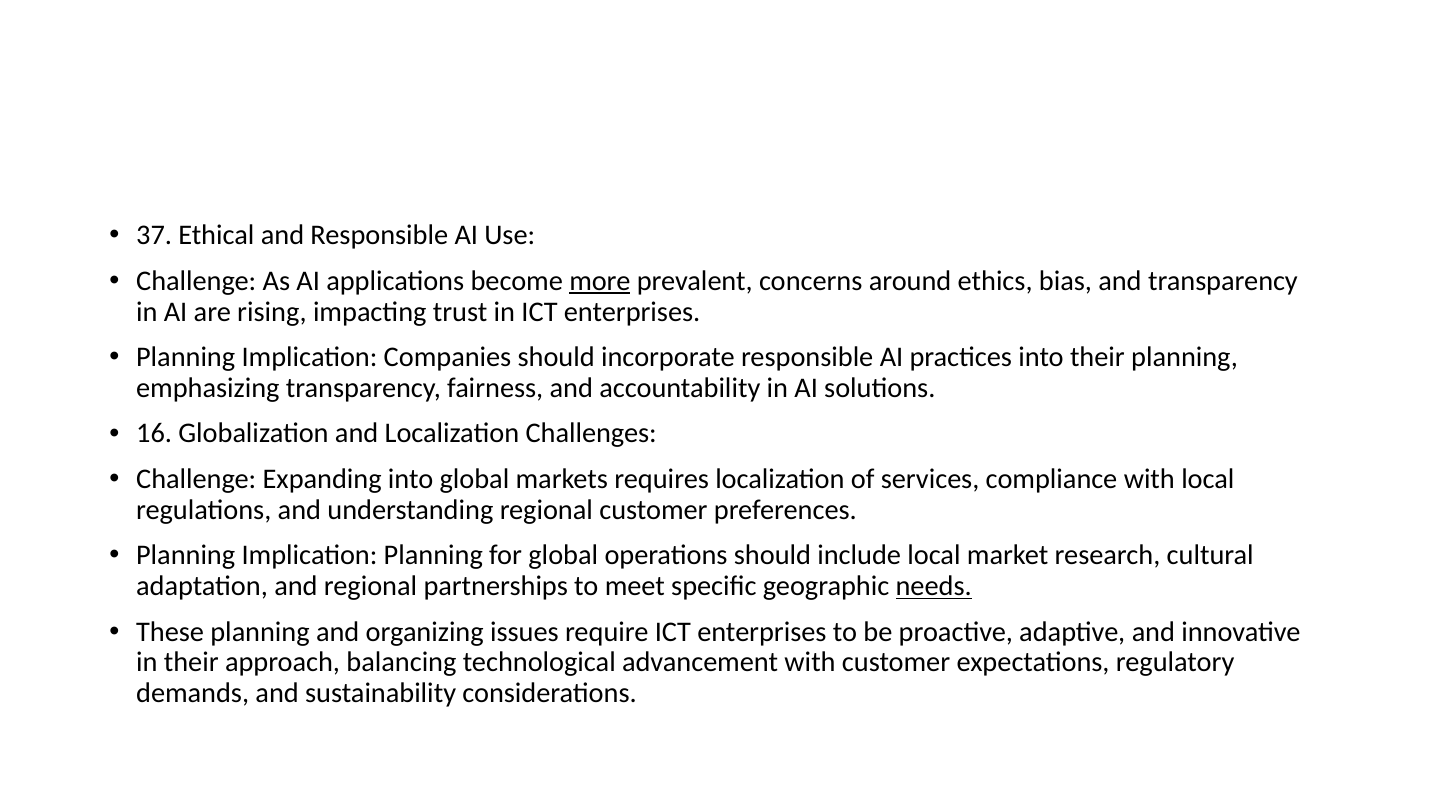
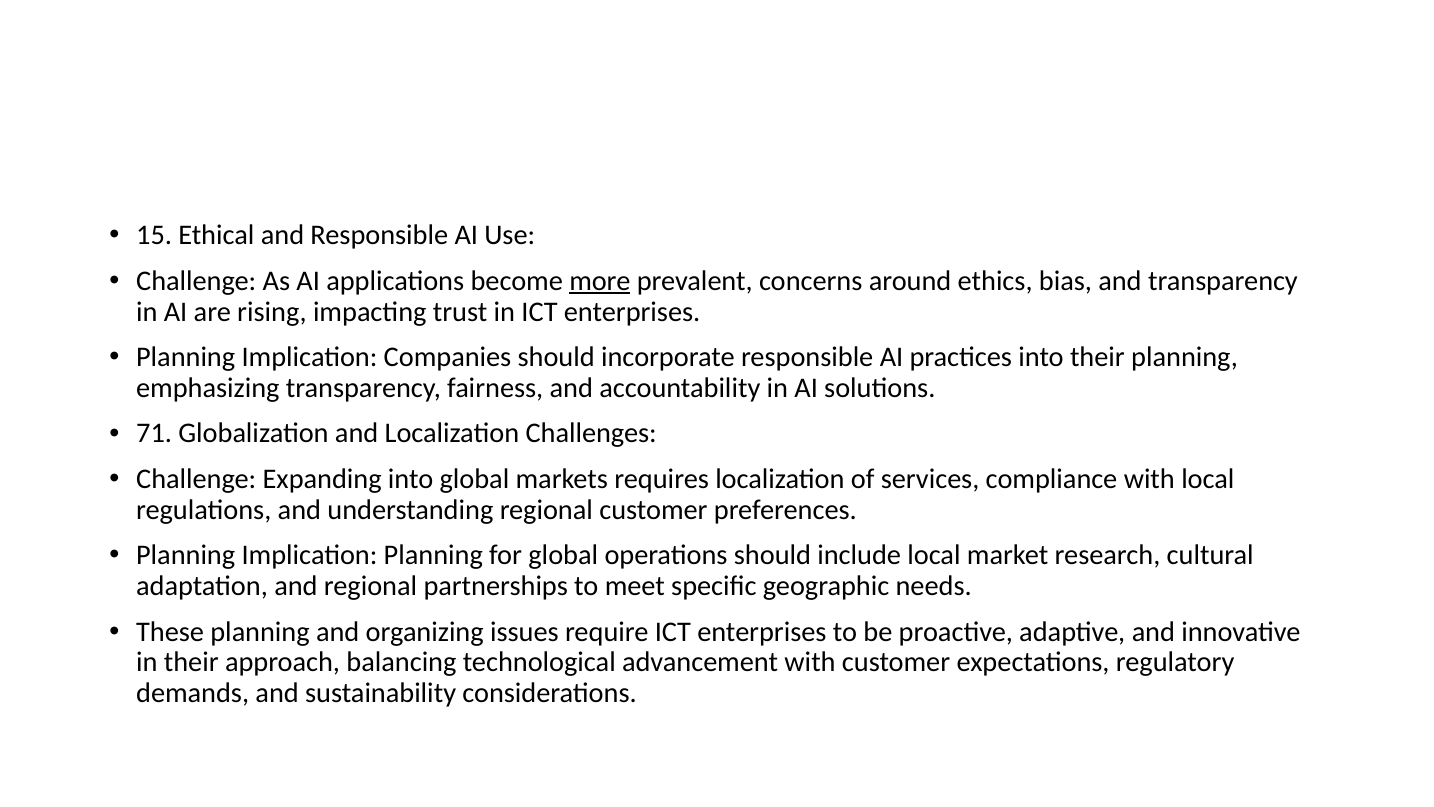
37: 37 -> 15 (154, 235)
16: 16 -> 71 (154, 433)
needs underline: present -> none (934, 586)
